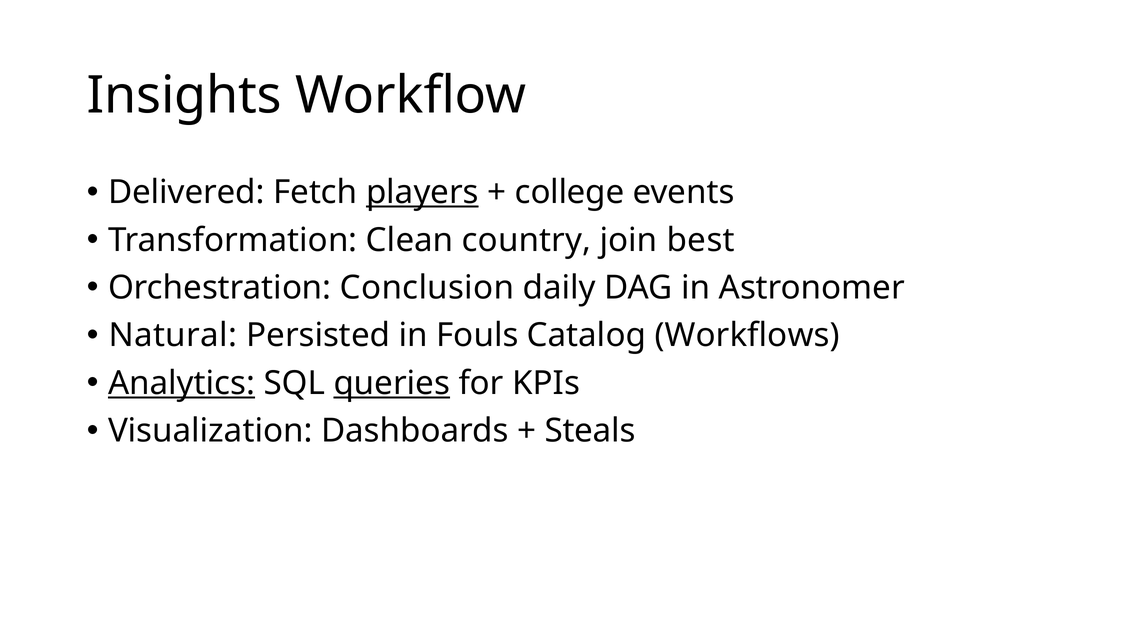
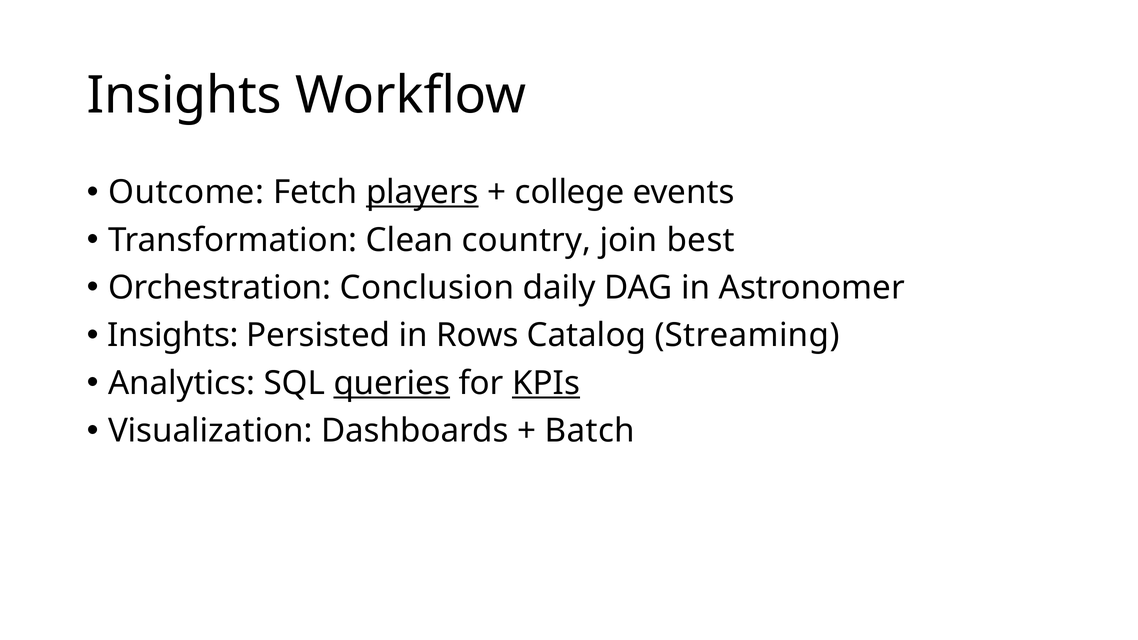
Delivered: Delivered -> Outcome (186, 192)
Natural: Natural -> Insights (173, 336)
Fouls: Fouls -> Rows (477, 336)
Workflows: Workflows -> Streaming (747, 336)
Analytics underline: present -> none (182, 383)
KPIs underline: none -> present (546, 383)
Steals: Steals -> Batch (590, 431)
